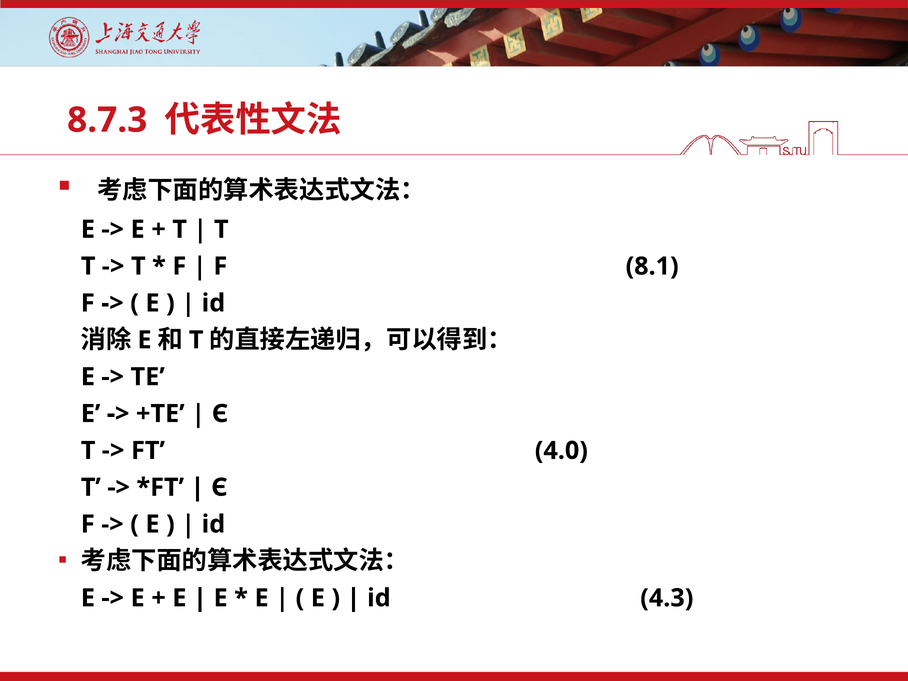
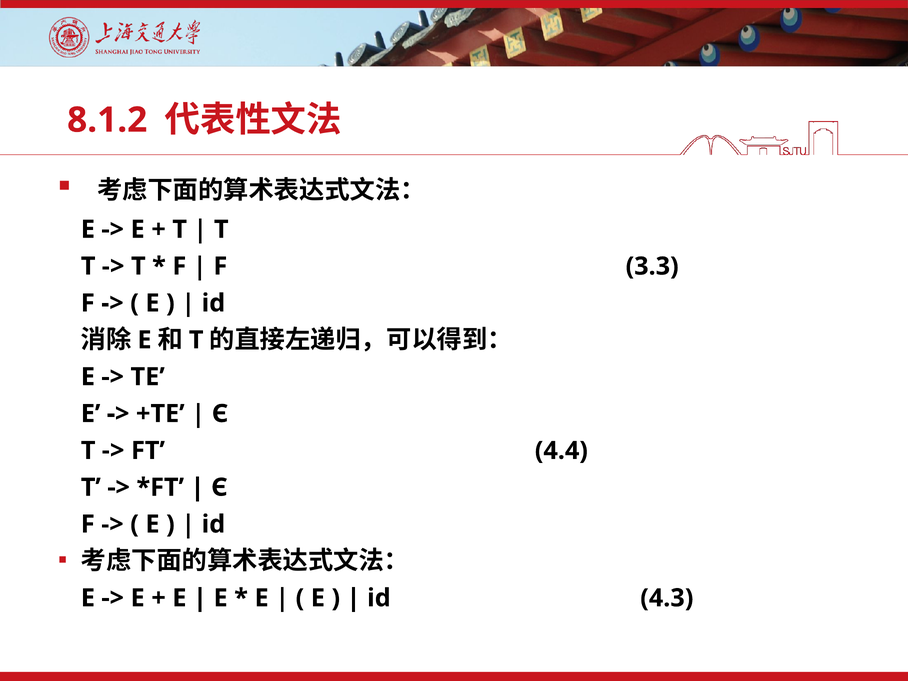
8.7.3: 8.7.3 -> 8.1.2 (107, 120)
8.1: 8.1 -> 3.3 (652, 266)
4.0: 4.0 -> 4.4 (561, 451)
